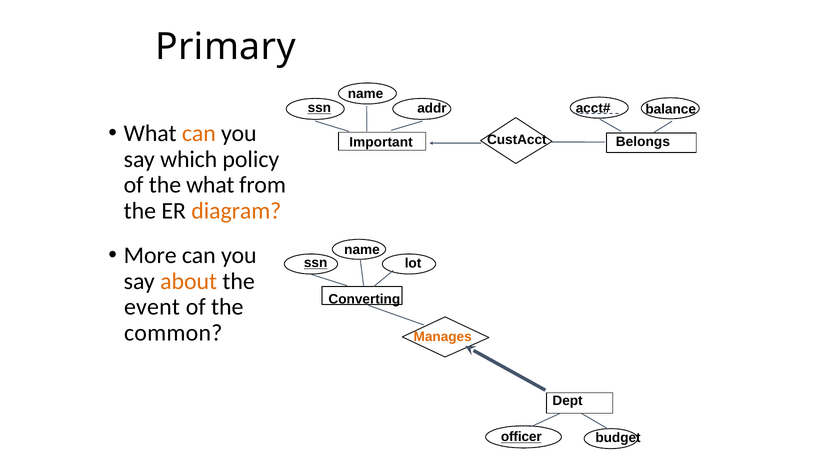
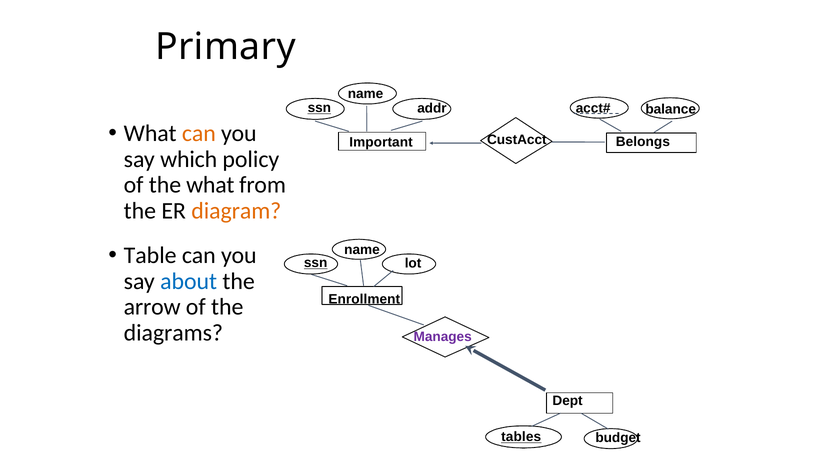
More: More -> Table (150, 256)
about colour: orange -> blue (189, 281)
Converting: Converting -> Enrollment (364, 300)
event: event -> arrow (152, 307)
common: common -> diagrams (173, 333)
Manages colour: orange -> purple (443, 337)
officer: officer -> tables (521, 437)
